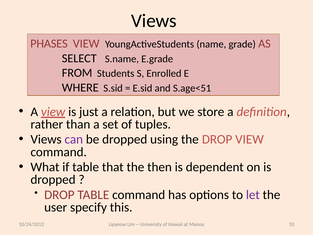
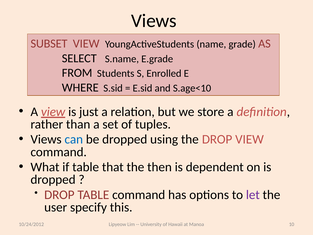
PHASES: PHASES -> SUBSET (49, 44)
S.age<51: S.age<51 -> S.age<10 (192, 88)
can colour: purple -> blue (74, 139)
